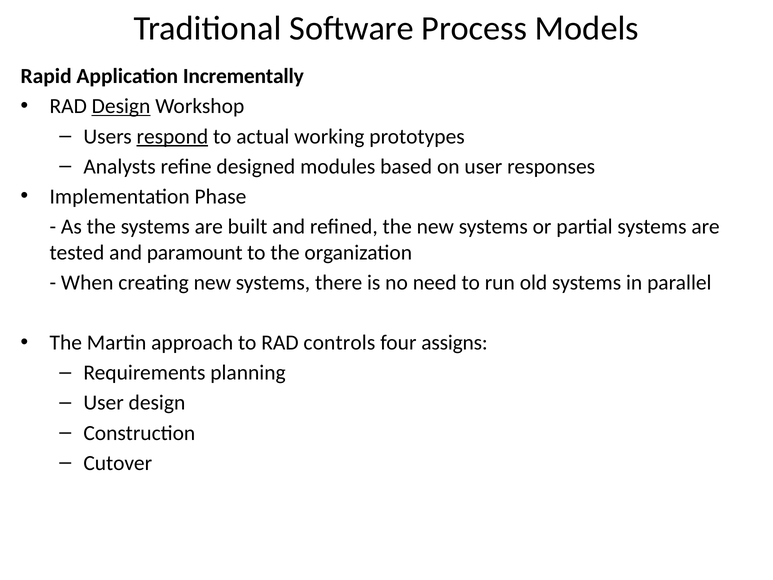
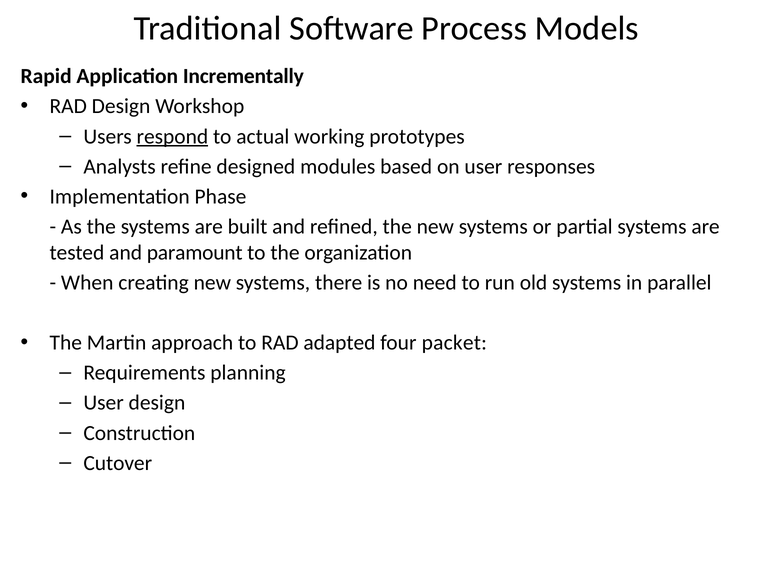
Design underline: present -> none (121, 106)
controls: controls -> adapted (339, 343)
assigns: assigns -> packet (454, 343)
